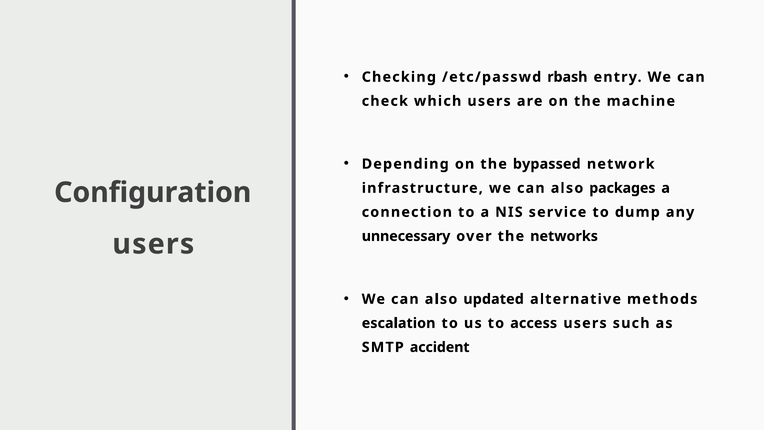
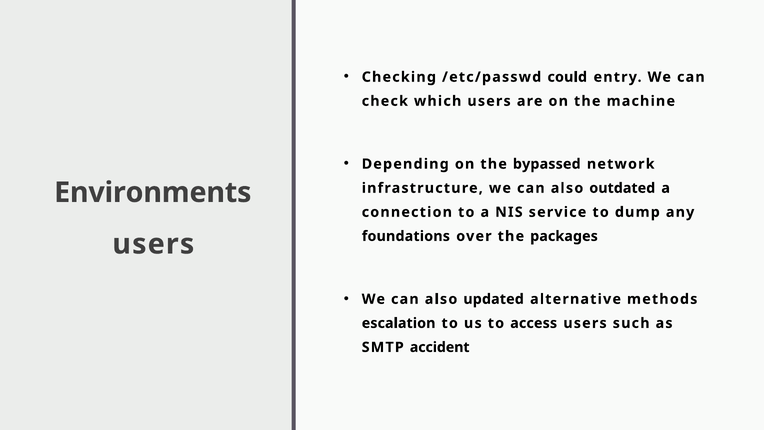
rbash: rbash -> could (567, 77)
packages: packages -> outdated (622, 188)
Configuration: Configuration -> Environments (153, 192)
unnecessary: unnecessary -> foundations (406, 236)
networks: networks -> packages (564, 236)
